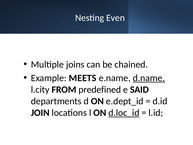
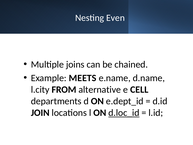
d.name underline: present -> none (149, 78)
predefined: predefined -> alternative (100, 89)
SAID: SAID -> CELL (139, 89)
